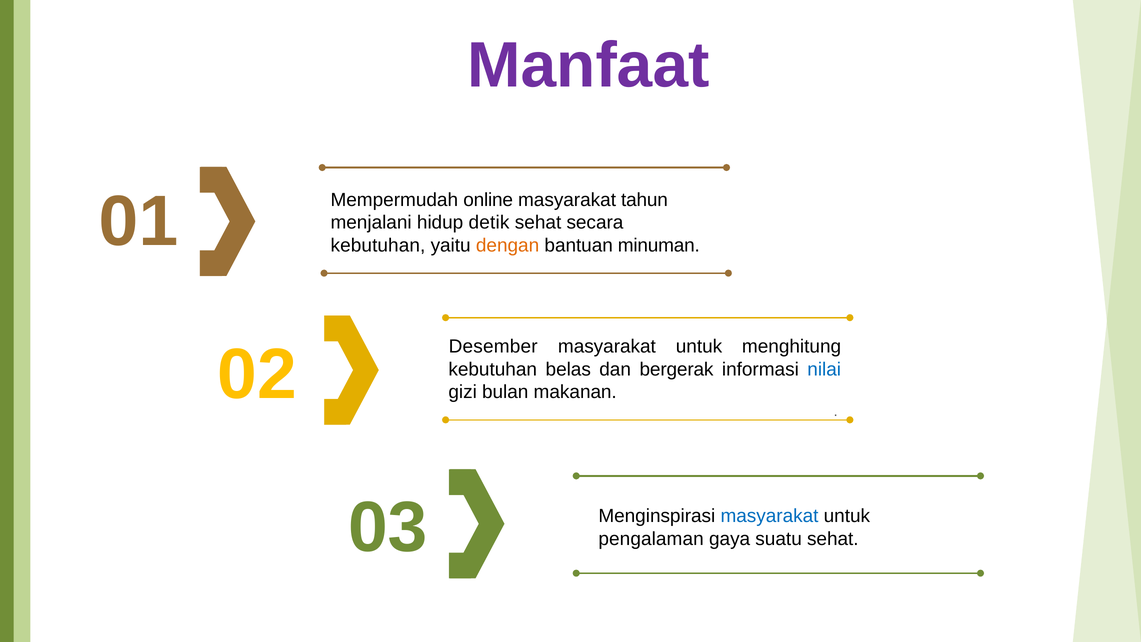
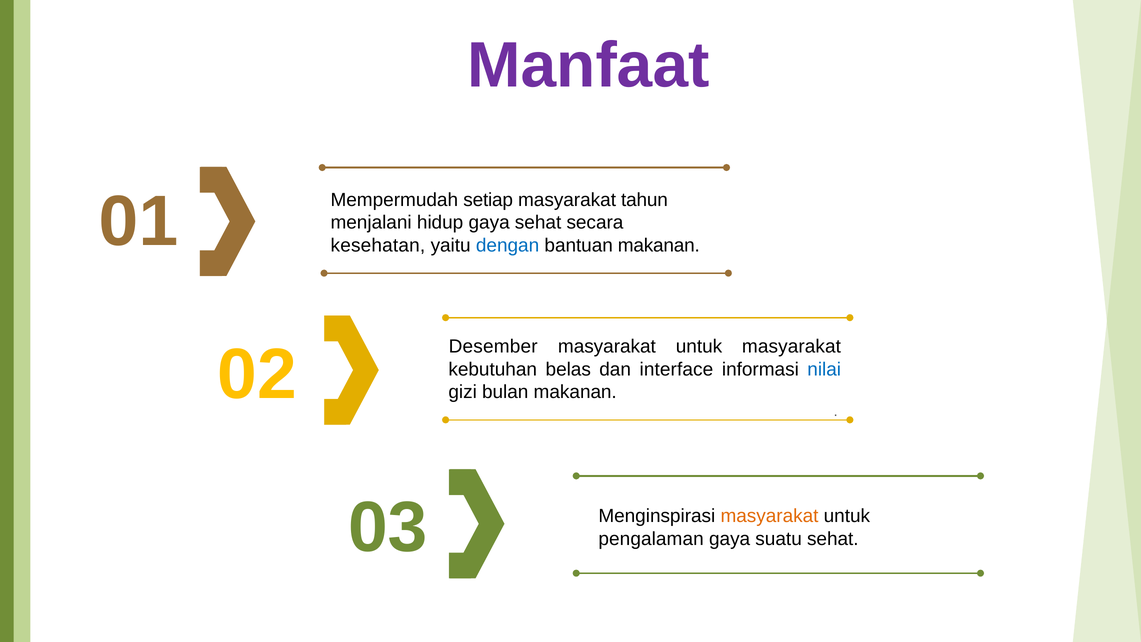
online: online -> setiap (488, 200)
hidup detik: detik -> gaya (489, 223)
kebutuhan: kebutuhan -> kesehatan (378, 245)
dengan colour: orange -> blue (508, 245)
bantuan minuman: minuman -> makanan (659, 245)
untuk menghitung: menghitung -> masyarakat (791, 346)
bergerak: bergerak -> interface (676, 369)
masyarakat colour: blue -> orange (769, 516)
